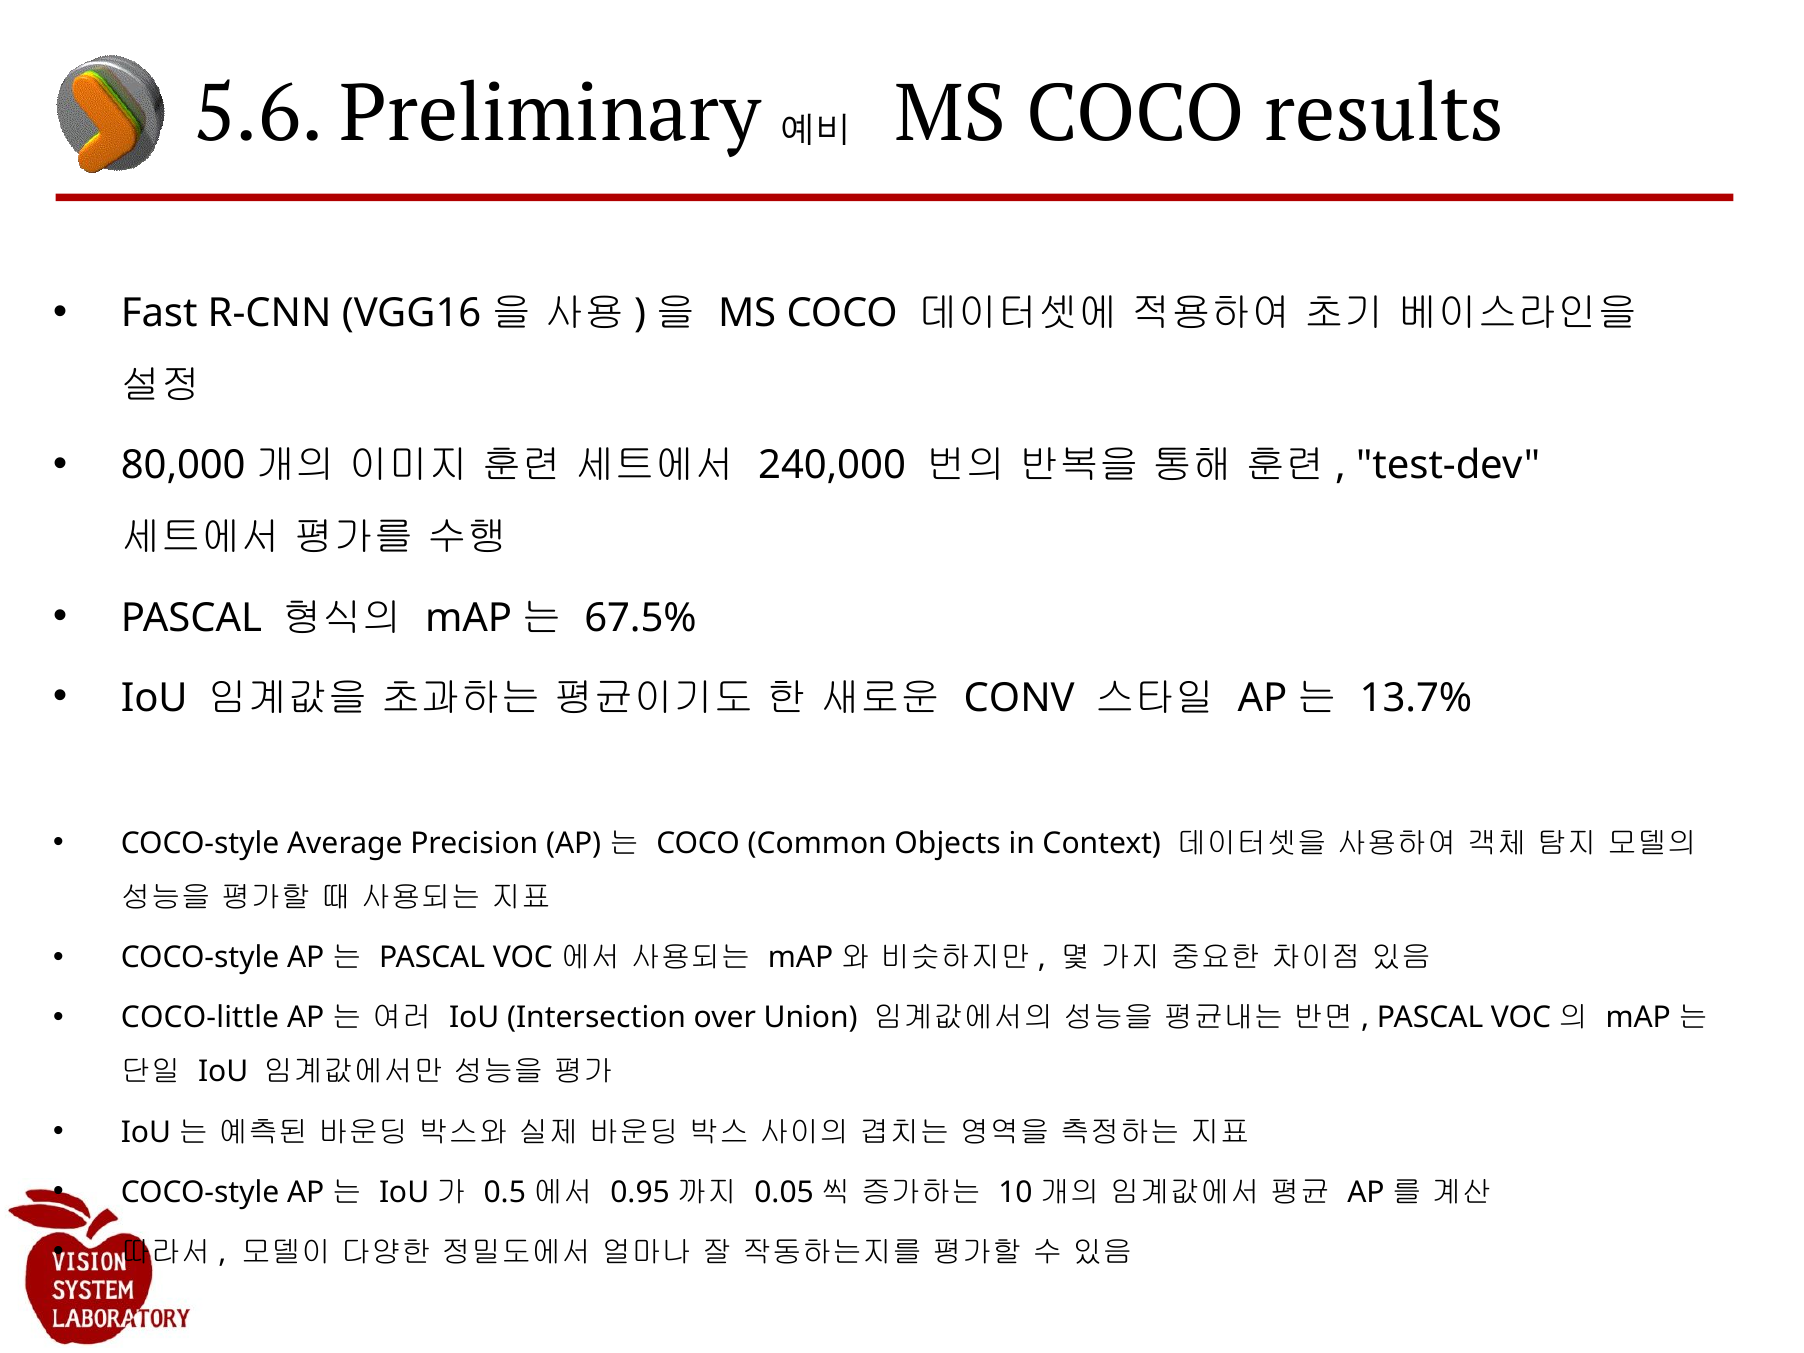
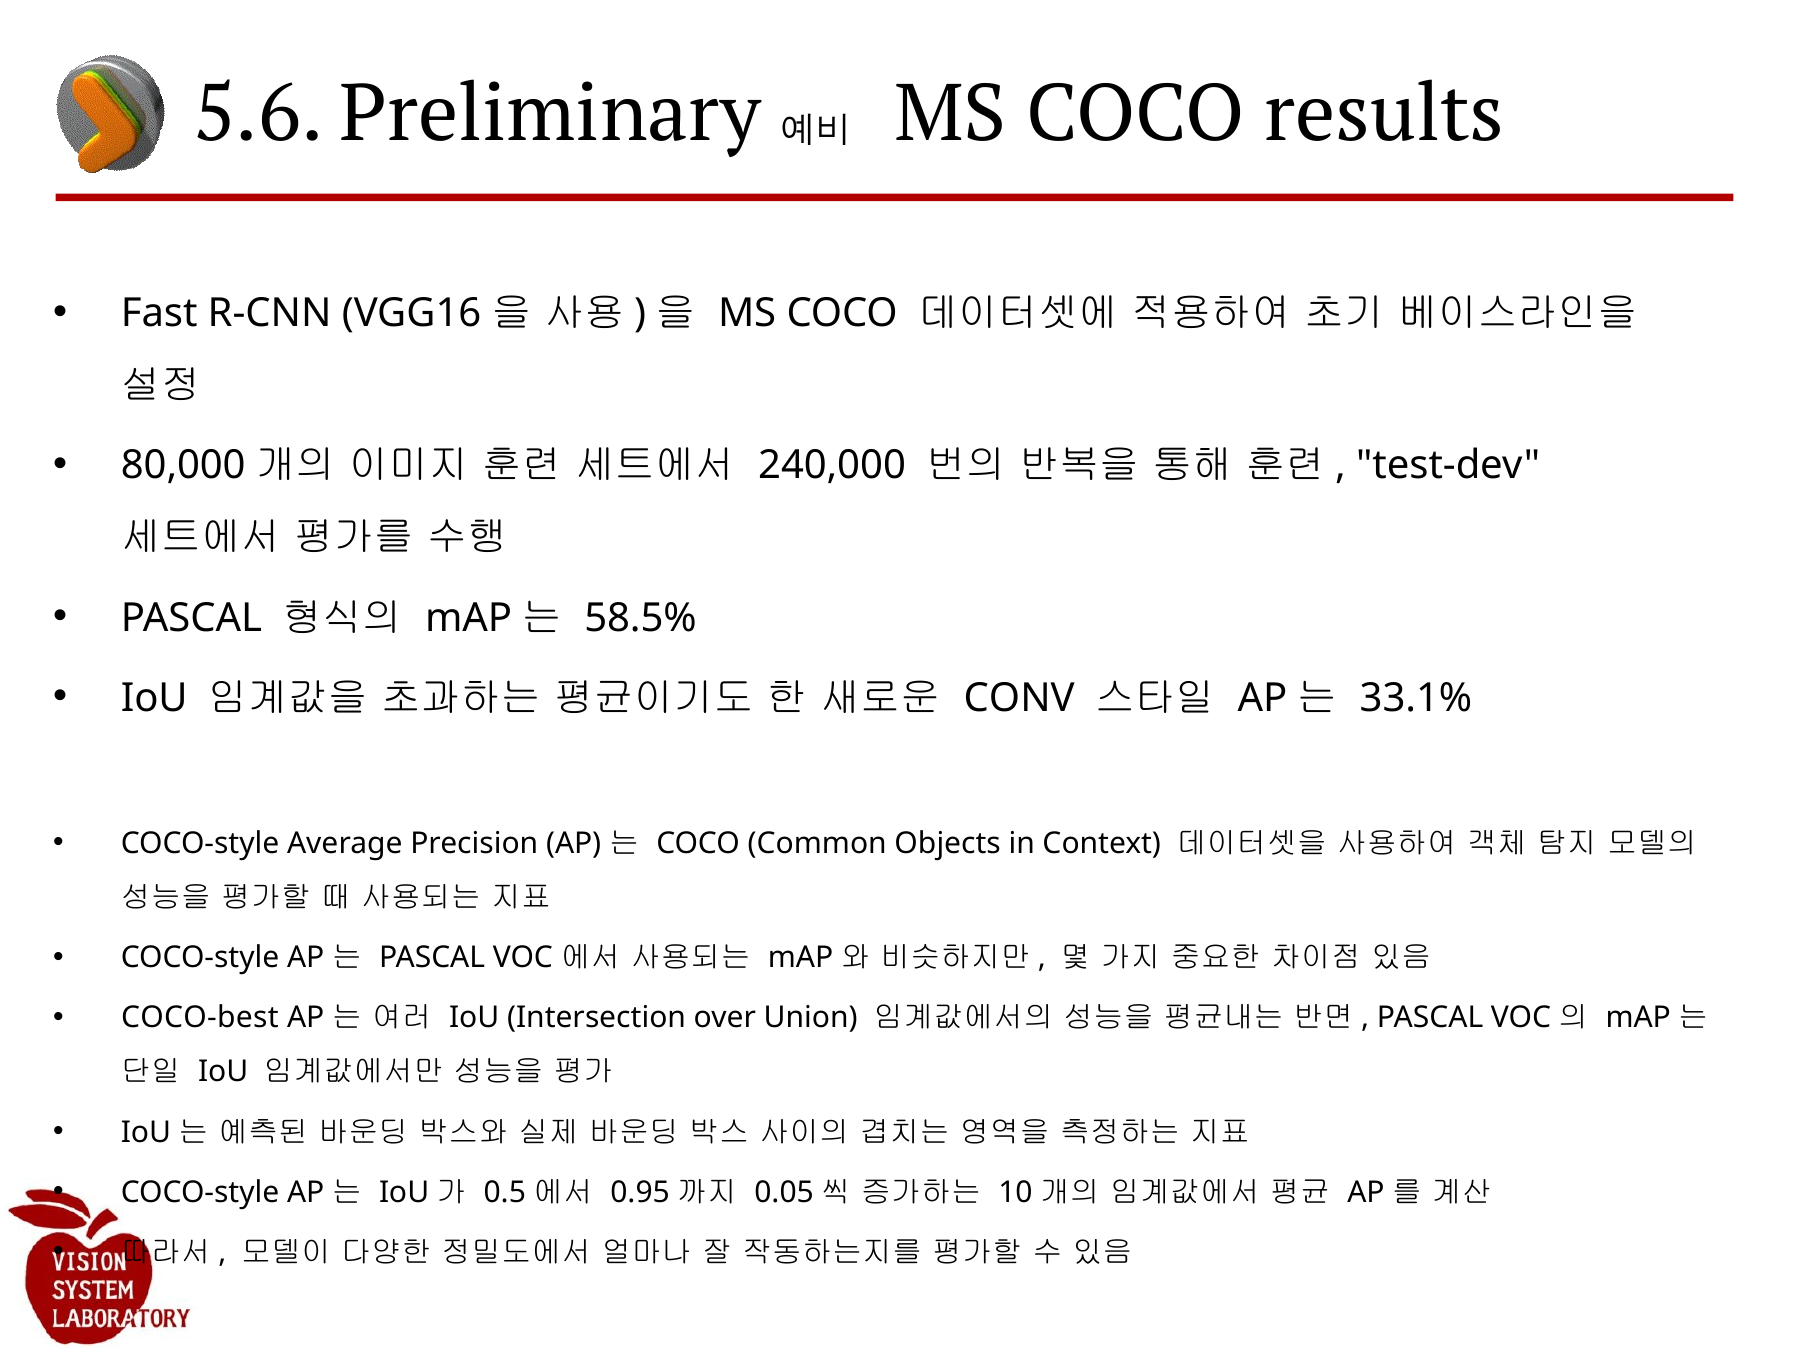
67.5%: 67.5% -> 58.5% (640, 618)
13.7%: 13.7% -> 33.1% (1416, 698)
COCO-little: COCO-little -> COCO-best (200, 1018)
